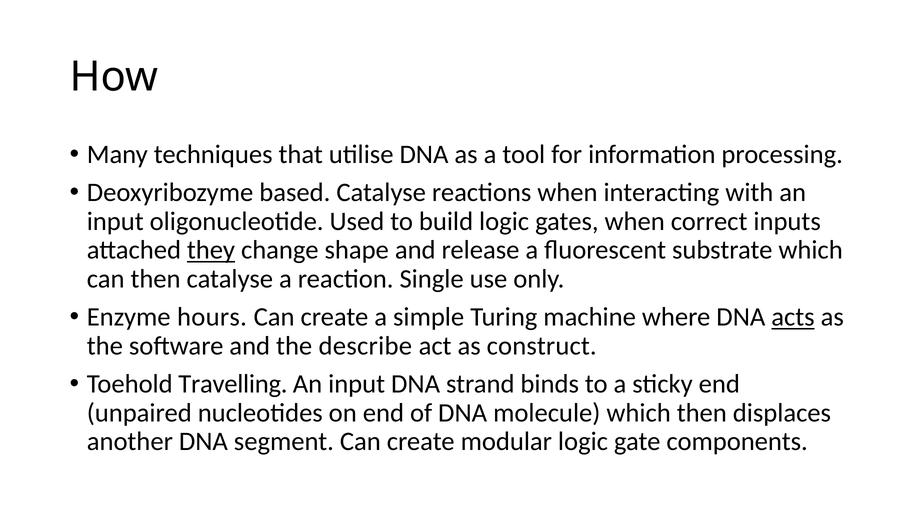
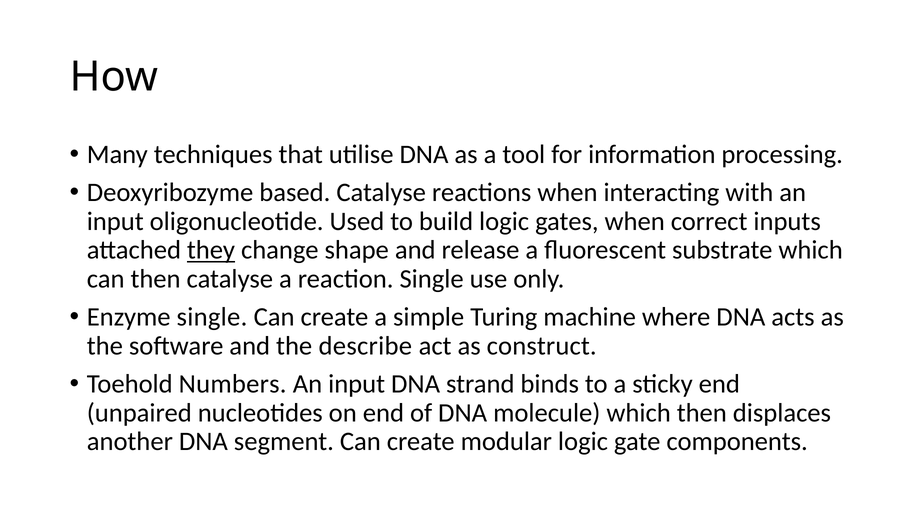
Enzyme hours: hours -> single (212, 317)
acts underline: present -> none (793, 317)
Travelling: Travelling -> Numbers (233, 384)
